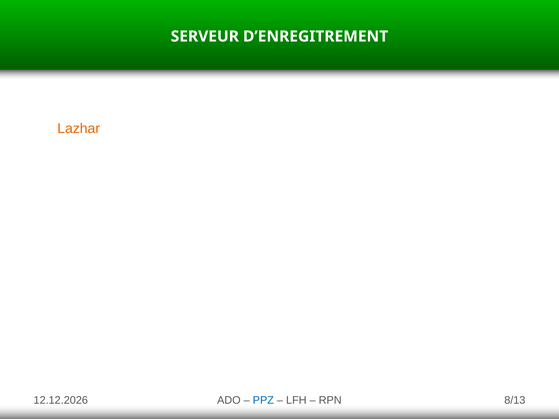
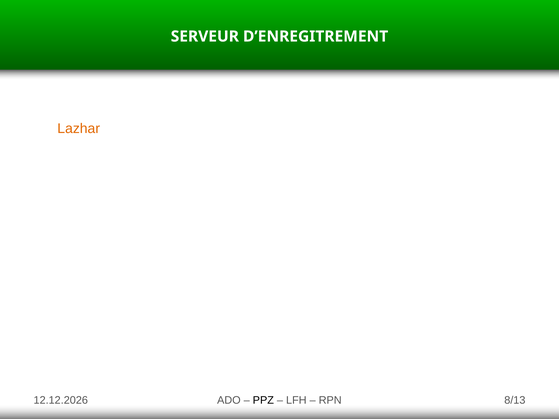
PPZ colour: blue -> black (263, 400)
